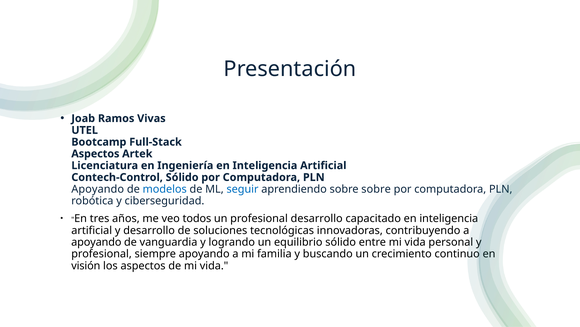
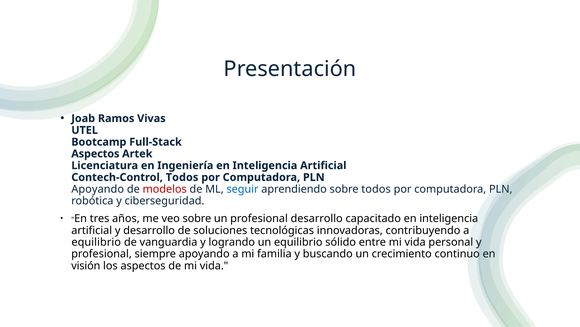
Contech-Control Sólido: Sólido -> Todos (182, 177)
modelos colour: blue -> red (165, 189)
sobre sobre: sobre -> todos (376, 189)
veo todos: todos -> sobre (197, 218)
apoyando: apoyando -> equilibrio (96, 242)
